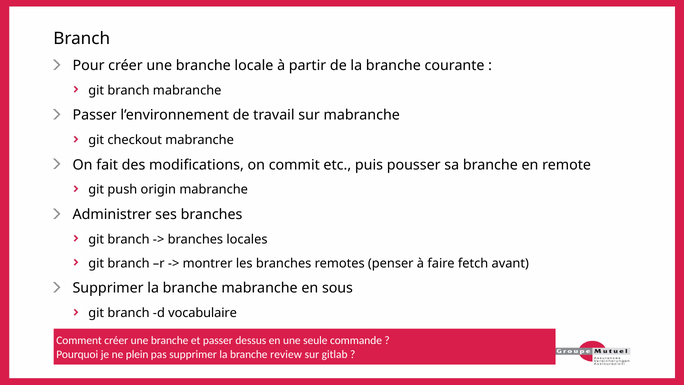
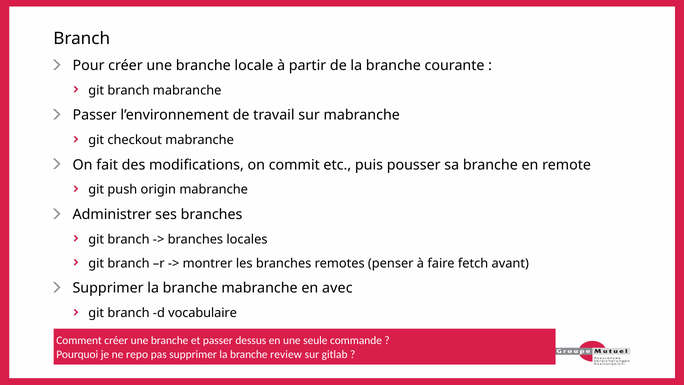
sous: sous -> avec (337, 288)
plein: plein -> repo (137, 354)
